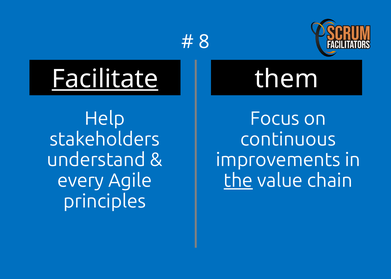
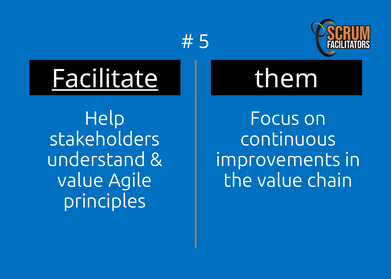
8: 8 -> 5 (204, 42)
every: every -> value (81, 180)
the underline: present -> none (238, 180)
